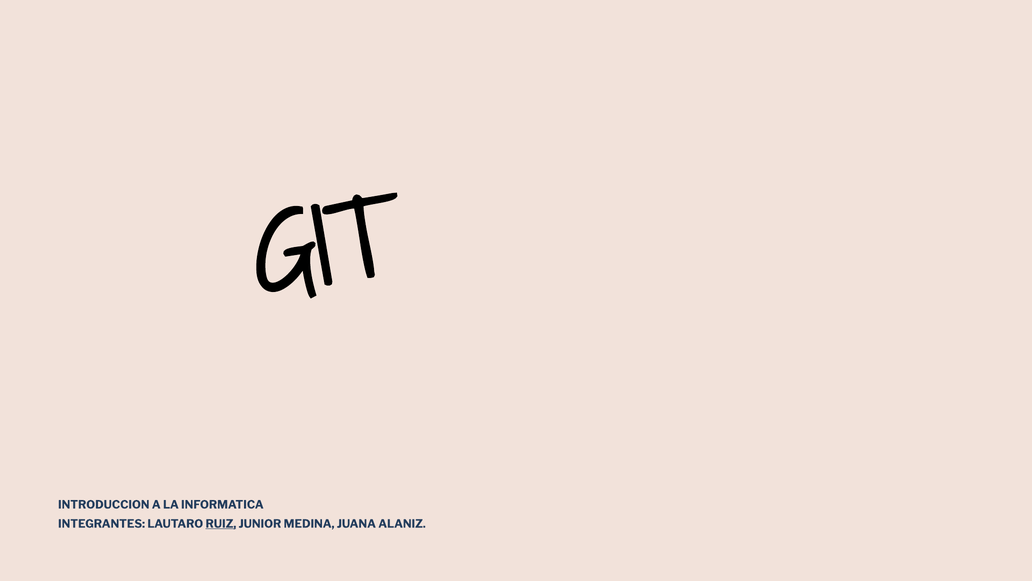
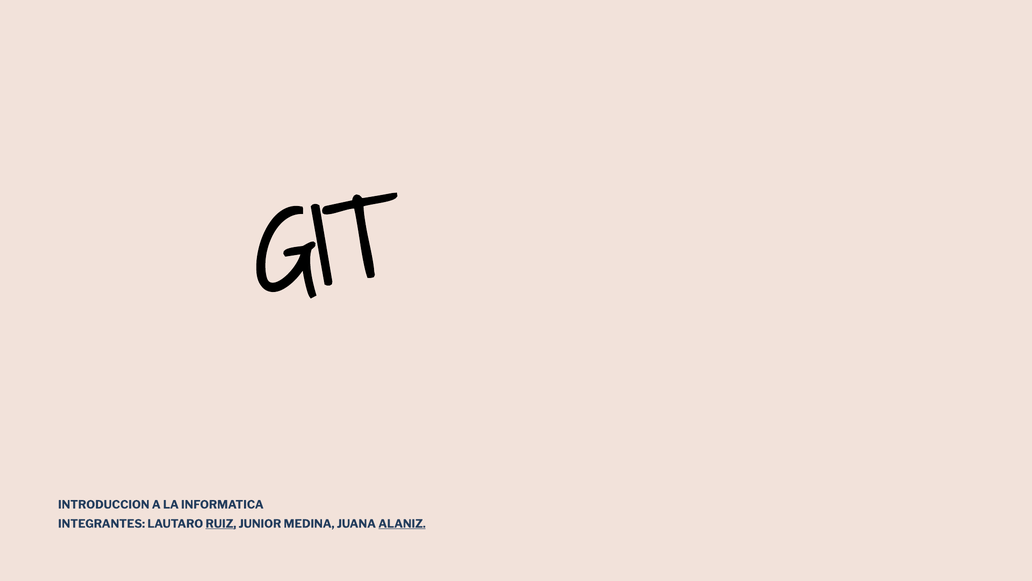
ALANIZ underline: none -> present (402, 523)
